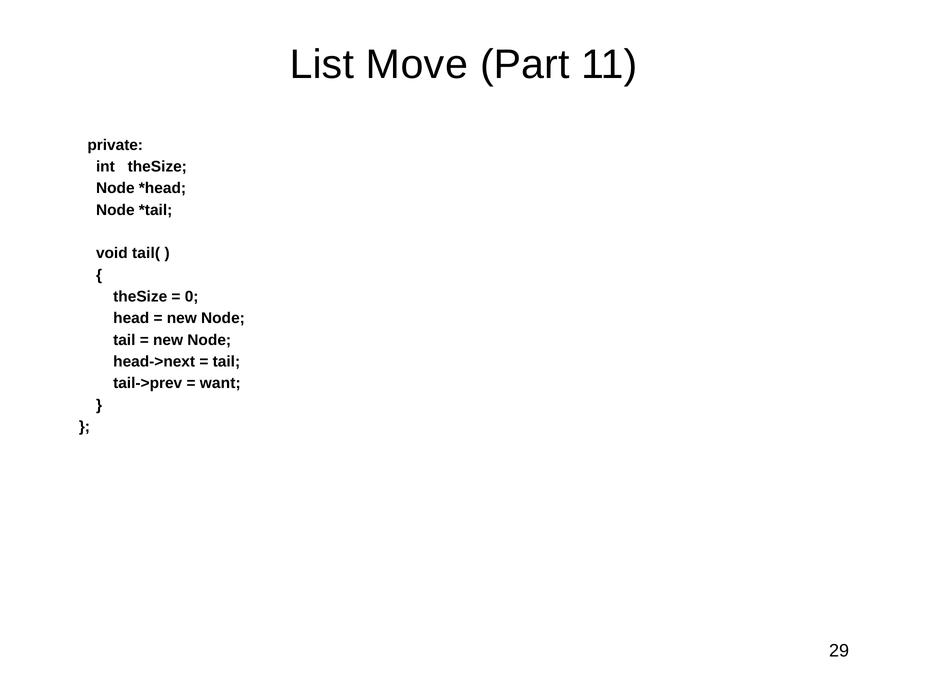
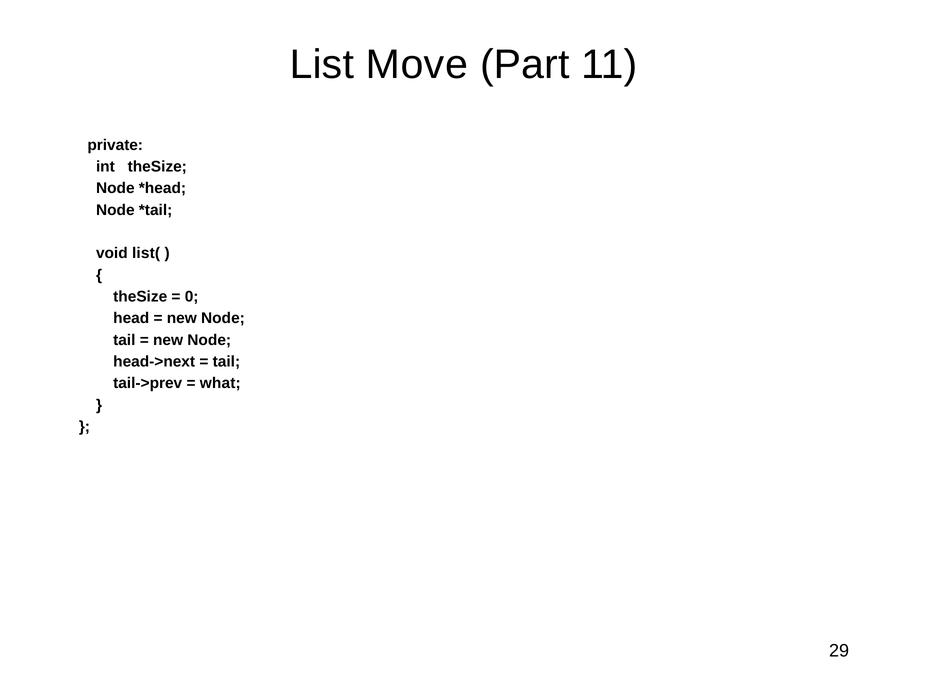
tail(: tail( -> list( (146, 253)
want: want -> what (220, 383)
